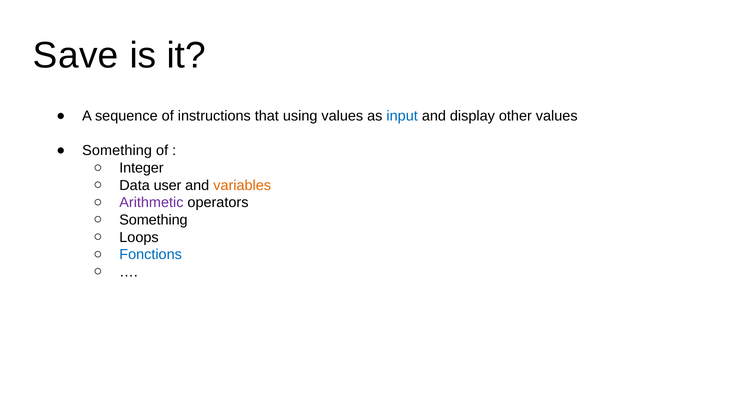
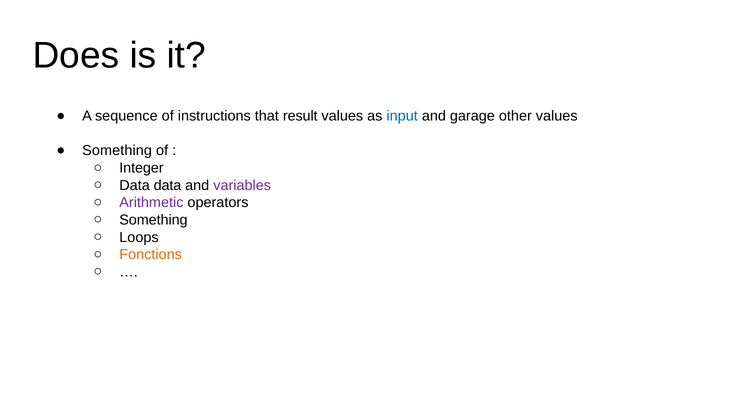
Save: Save -> Does (76, 56)
using: using -> result (300, 116)
display: display -> garage (472, 116)
Data user: user -> data (168, 186)
variables colour: orange -> purple (242, 186)
Fonctions colour: blue -> orange (151, 255)
